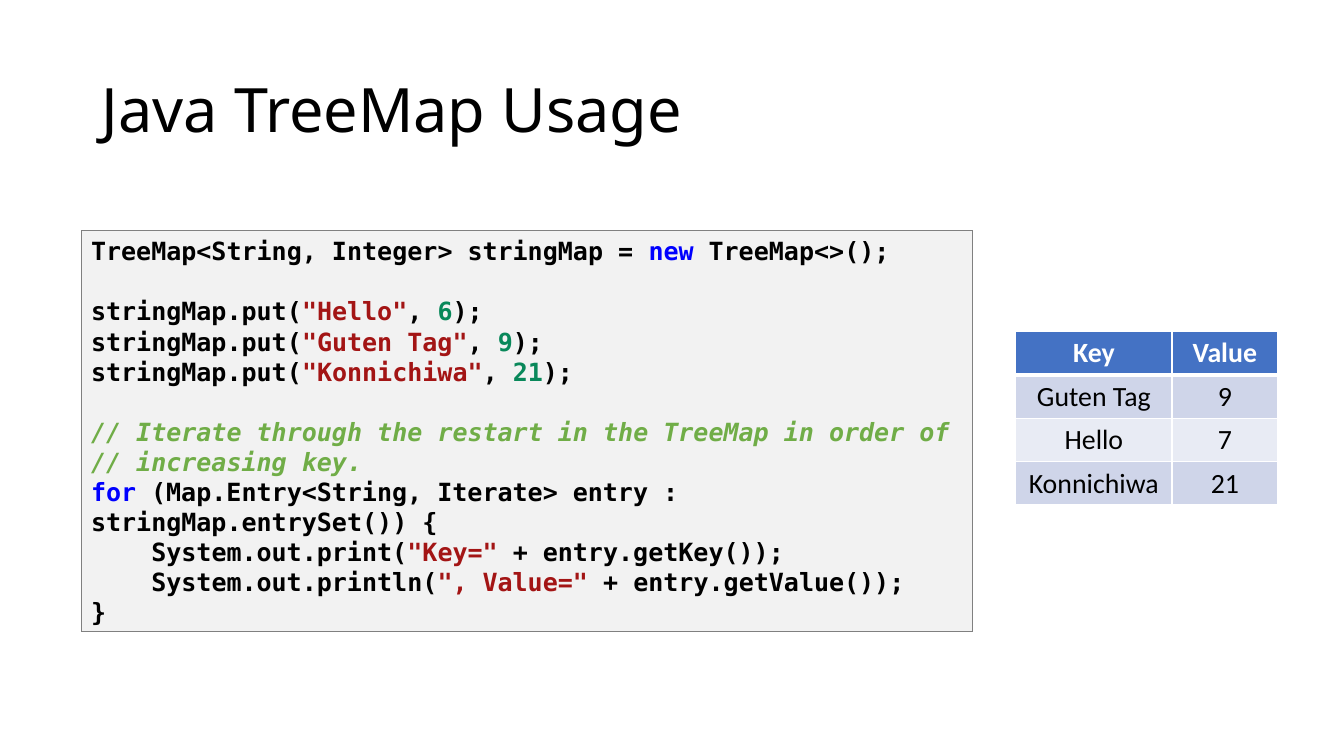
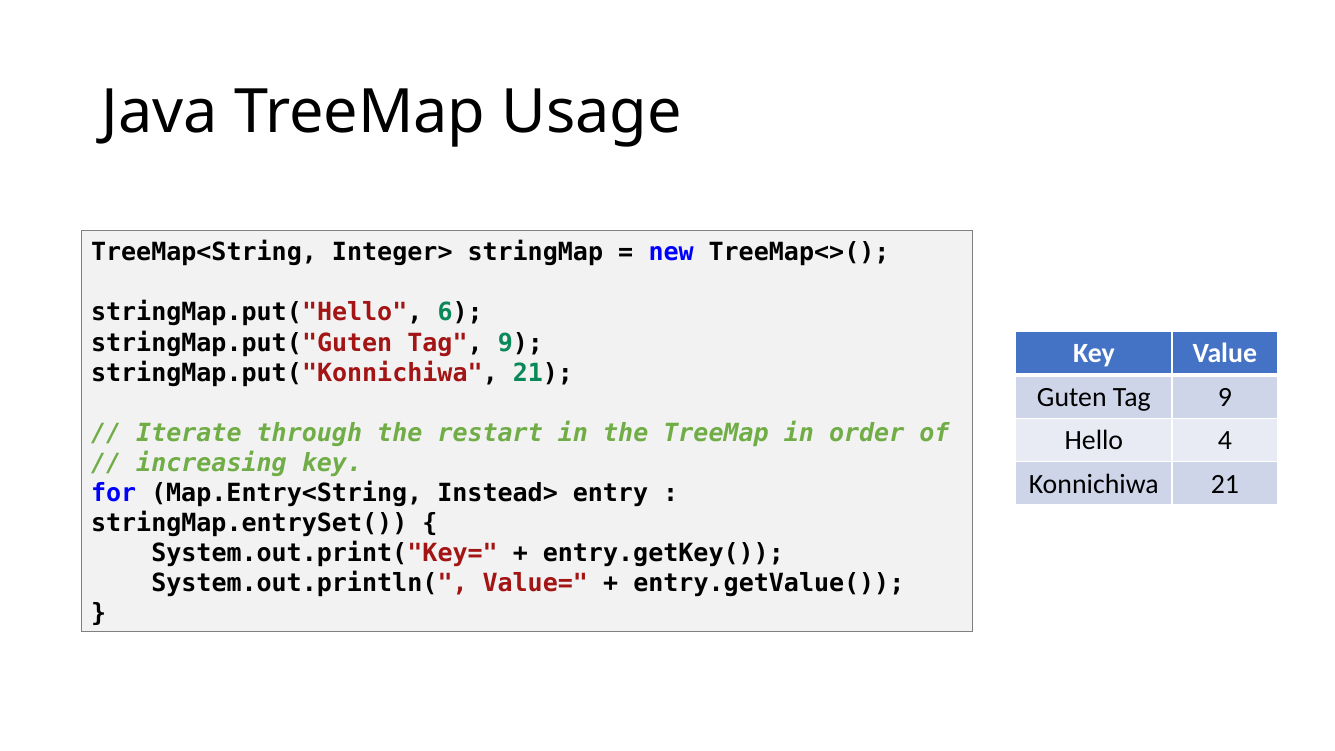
7: 7 -> 4 (1225, 440)
Iterate>: Iterate> -> Instead> (498, 493)
